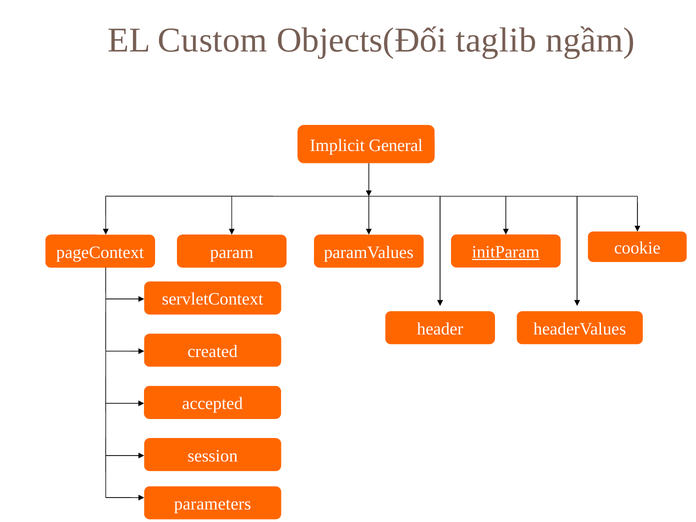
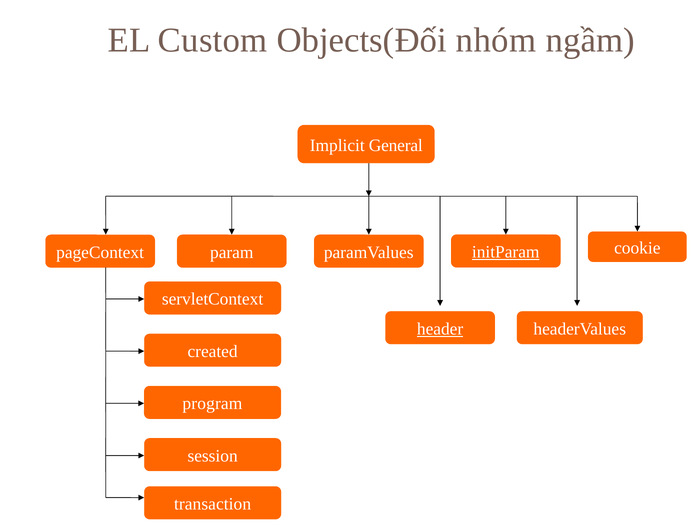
taglib: taglib -> nhóm (496, 40)
header underline: none -> present (440, 329)
accepted: accepted -> program (212, 404)
parameters: parameters -> transaction (213, 504)
